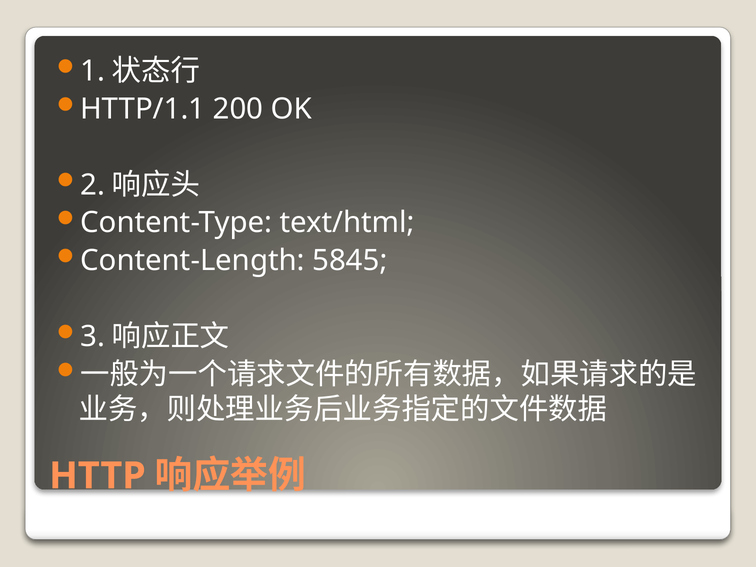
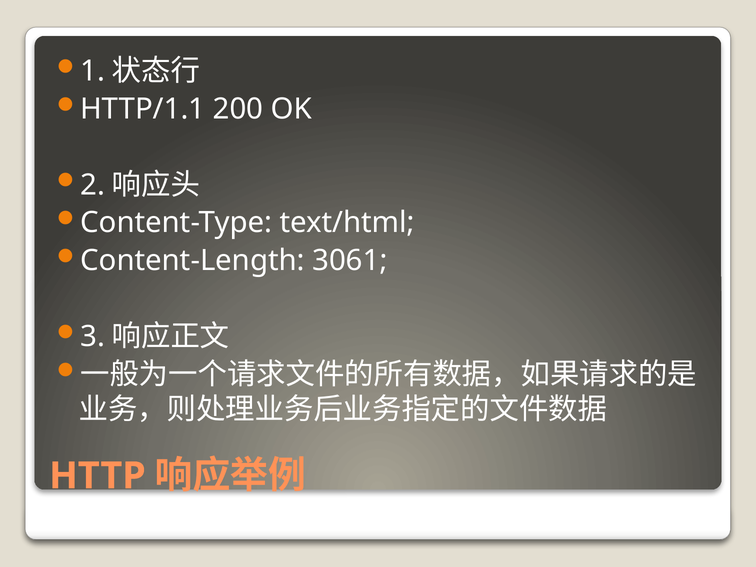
5845: 5845 -> 3061 (350, 261)
